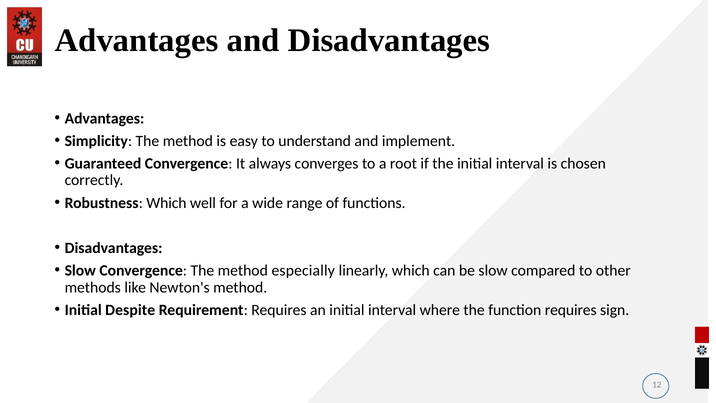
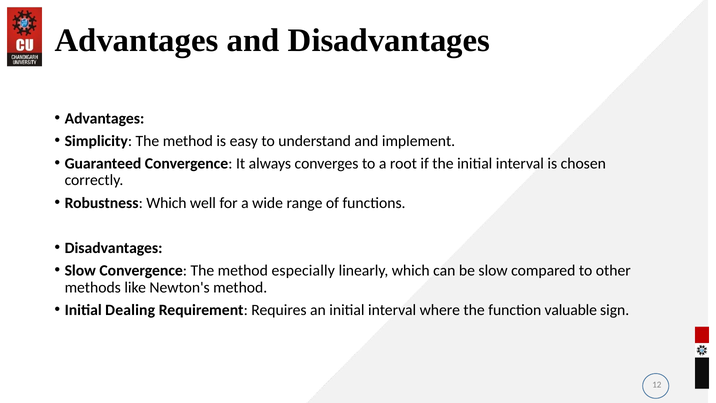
Despite: Despite -> Dealing (130, 310)
function requires: requires -> valuable (571, 310)
